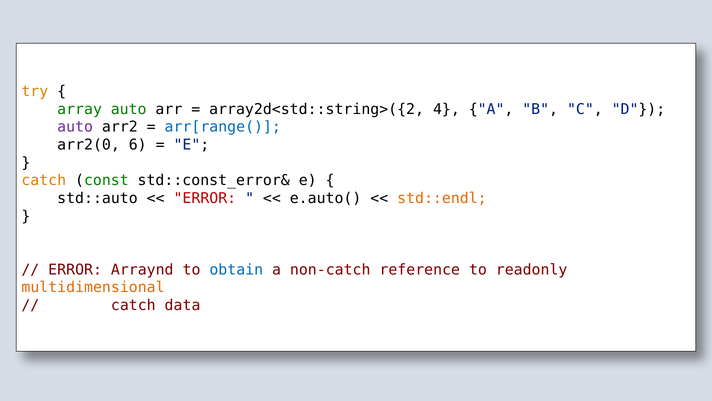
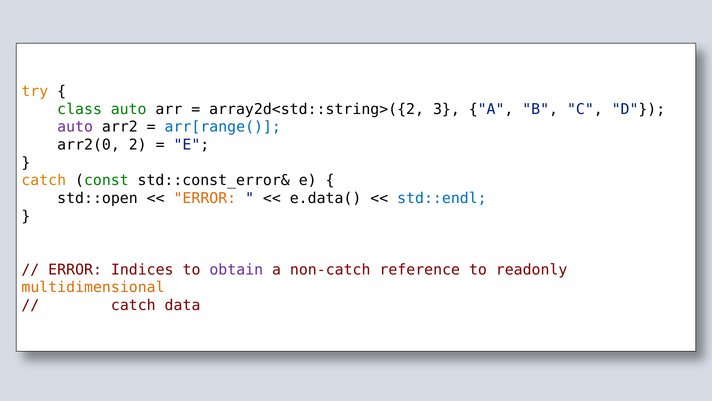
array: array -> class (80, 109)
4: 4 -> 3 (446, 109)
6: 6 -> 2 (138, 145)
std::auto: std::auto -> std::open (97, 198)
ERROR colour: red -> orange (205, 198)
e.auto(: e.auto( -> e.data( (326, 198)
std::endl colour: orange -> blue (442, 198)
Arraynd: Arraynd -> Indices (142, 269)
obtain colour: blue -> purple (236, 269)
